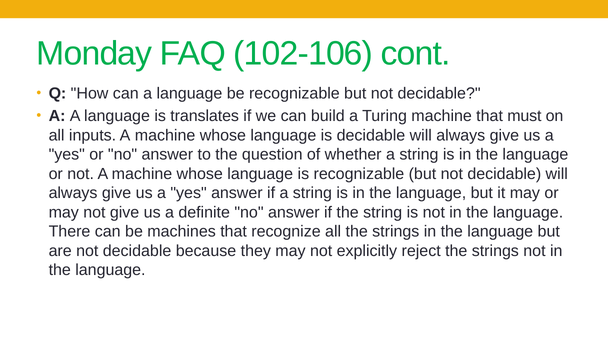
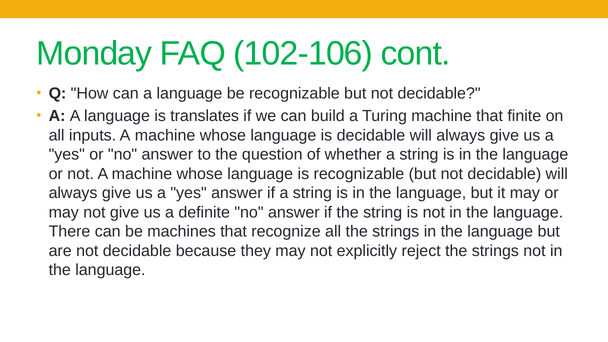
must: must -> finite (524, 116)
